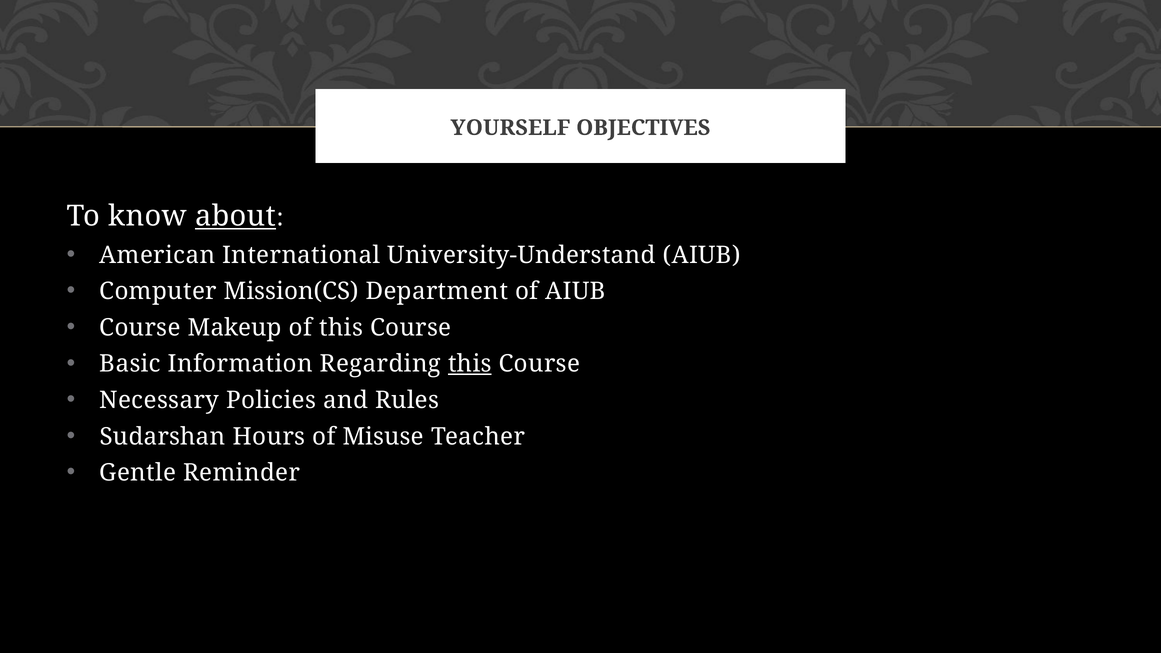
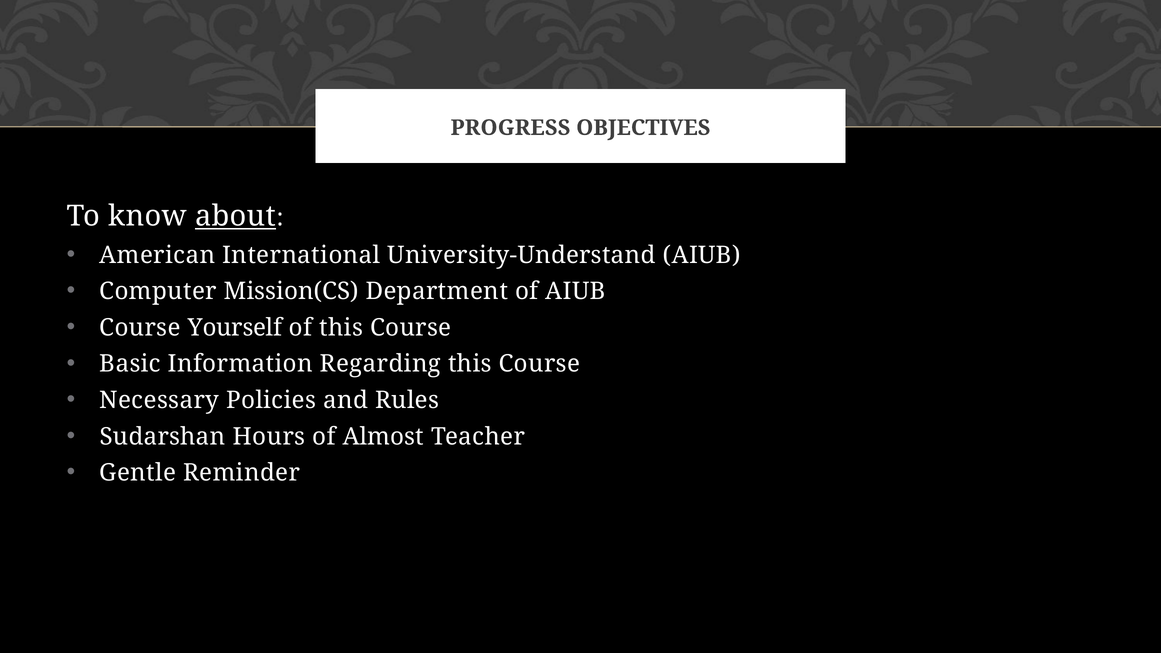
YOURSELF: YOURSELF -> PROGRESS (510, 128)
Makeup: Makeup -> Yourself (235, 328)
this underline: present -> none (470, 364)
Misuse: Misuse -> Almost (383, 437)
